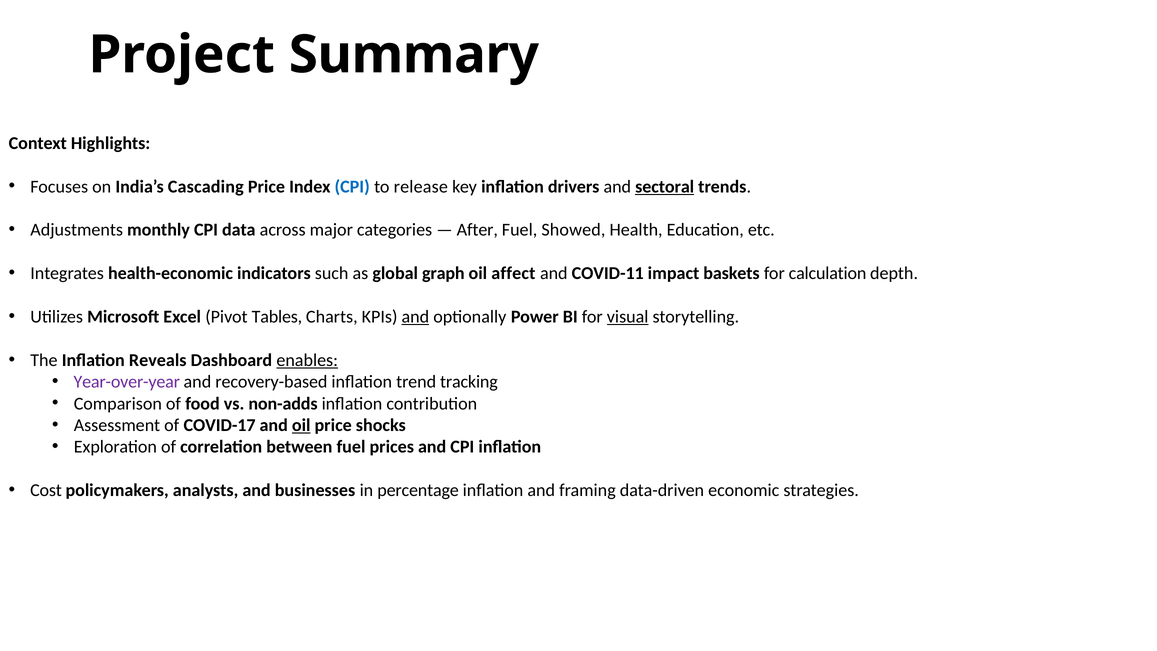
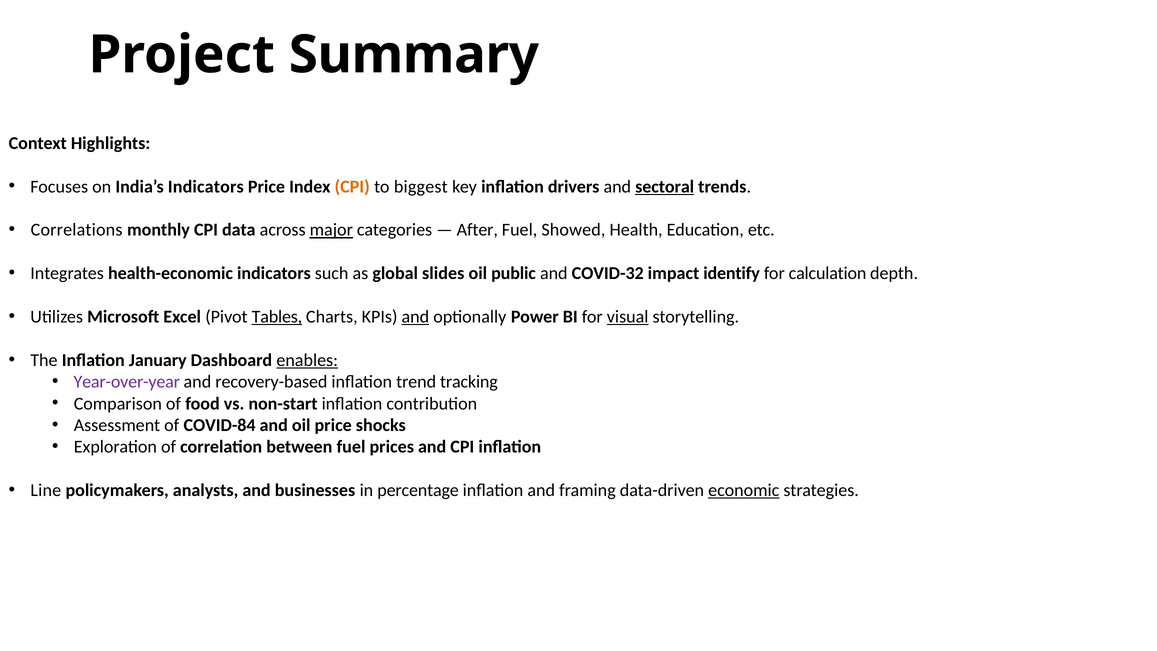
India’s Cascading: Cascading -> Indicators (206, 187)
CPI colour: blue -> orange (352, 187)
release: release -> biggest (421, 187)
Adjustments: Adjustments -> Correlations (77, 230)
major underline: none -> present (331, 230)
graph: graph -> slides (443, 273)
affect: affect -> public (514, 273)
COVID-11: COVID-11 -> COVID-32 (608, 273)
baskets: baskets -> identify (732, 273)
Tables underline: none -> present (277, 317)
Reveals: Reveals -> January (158, 360)
non-adds: non-adds -> non-start (283, 403)
COVID-17: COVID-17 -> COVID-84 (220, 425)
oil underline: present -> none (301, 425)
Cost: Cost -> Line (46, 490)
economic underline: none -> present (744, 490)
